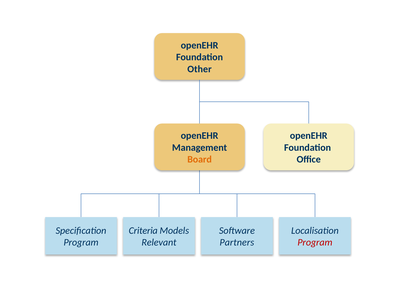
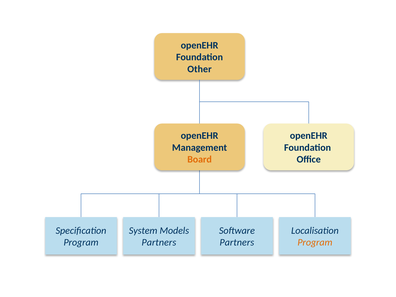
Criteria: Criteria -> System (143, 231)
Relevant: Relevant -> Partners (159, 242)
Program colour: red -> orange (315, 242)
